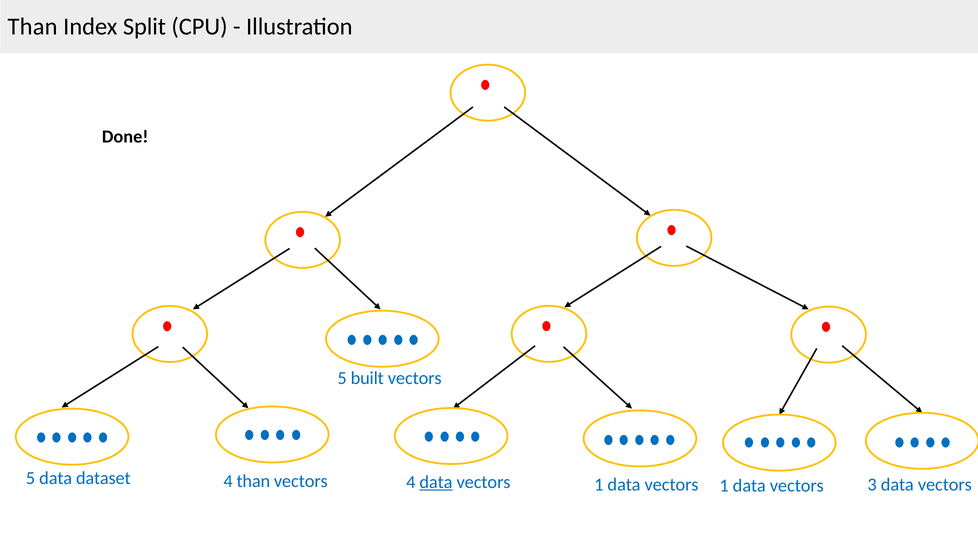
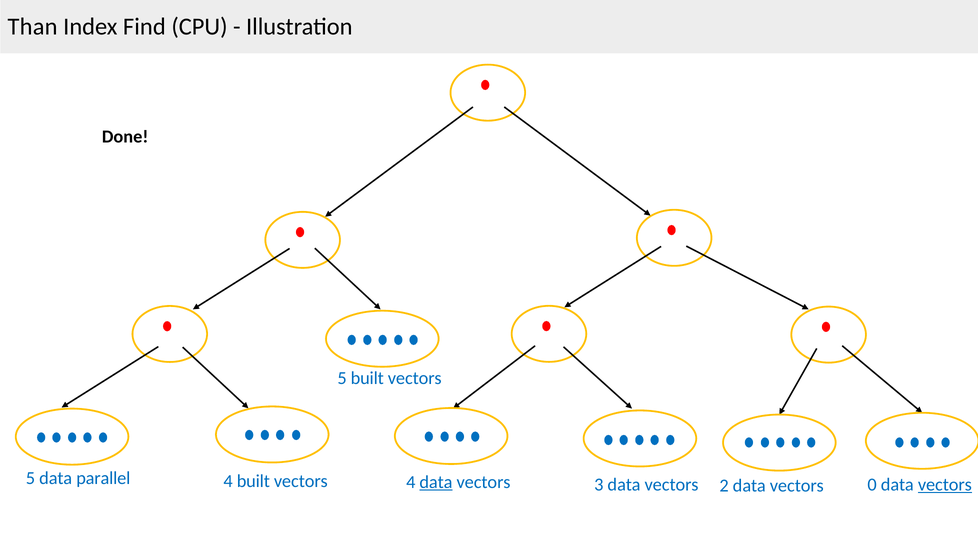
Split: Split -> Find (144, 27)
dataset: dataset -> parallel (103, 478)
4 than: than -> built (253, 481)
1: 1 -> 3 (599, 485)
data vectors 1: 1 -> 2 (724, 486)
3: 3 -> 0 (872, 485)
vectors underline: none -> present (945, 485)
